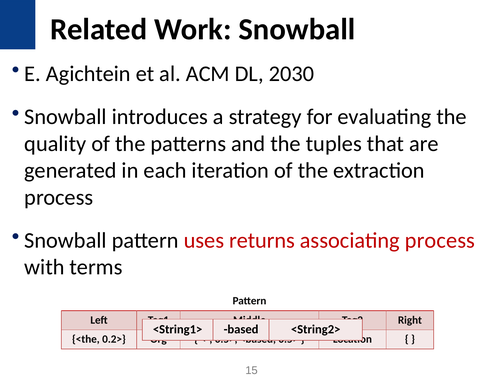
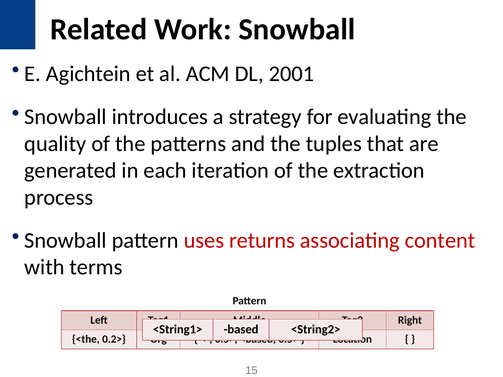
2030: 2030 -> 2001 (291, 74)
associating process: process -> content (440, 241)
